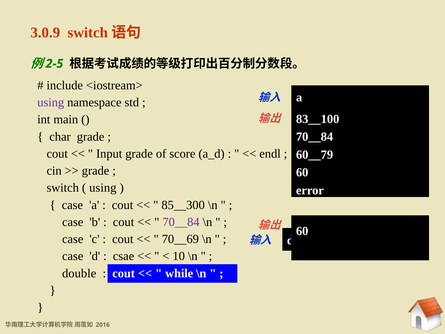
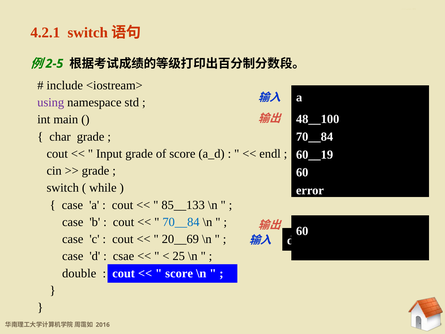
3.0.9: 3.0.9 -> 4.2.1 (45, 33)
83__100: 83__100 -> 48__100 (318, 119)
60__79: 60__79 -> 60__19 (315, 155)
using: using -> while (103, 188)
85__300: 85__300 -> 85__133 (183, 205)
70__84 colour: purple -> blue (181, 222)
70__69: 70__69 -> 20__69 (180, 239)
10: 10 -> 25 (179, 256)
while: while -> score (179, 273)
